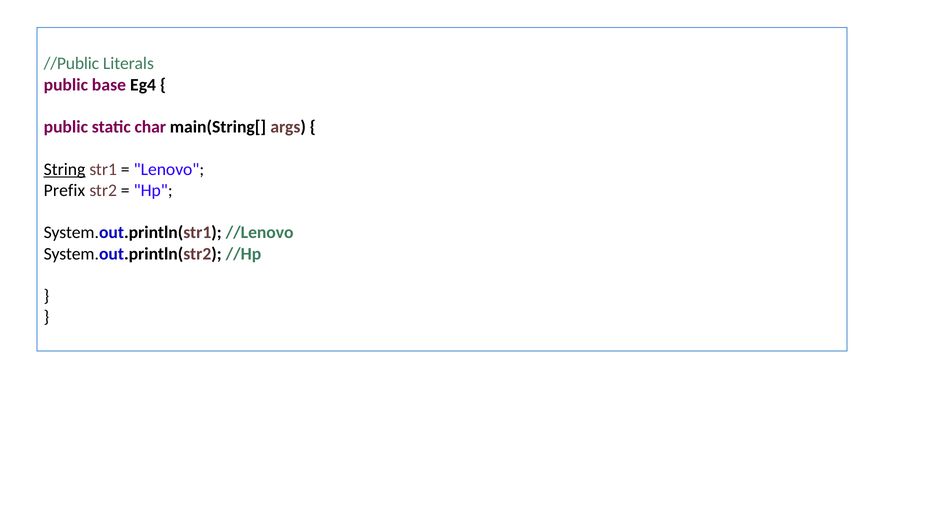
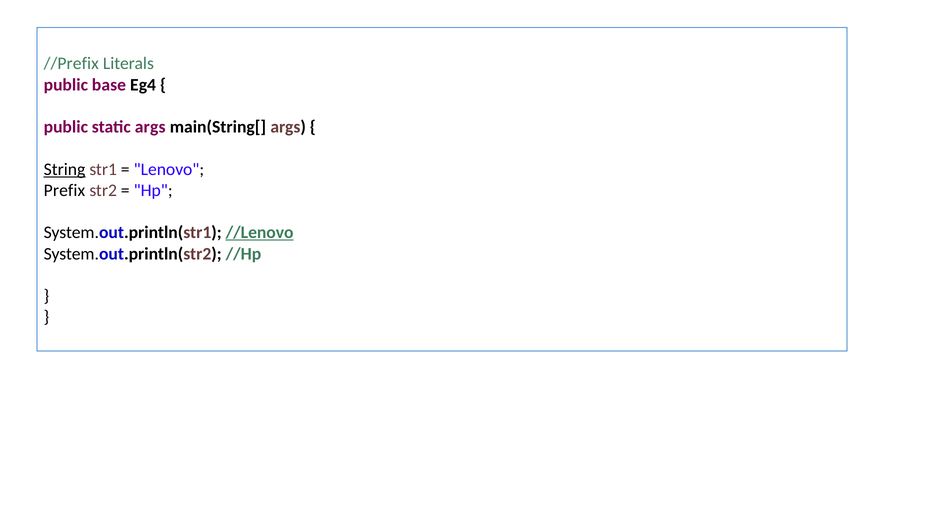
//Public: //Public -> //Prefix (71, 64)
static char: char -> args (150, 127)
//Lenovo underline: none -> present (260, 233)
